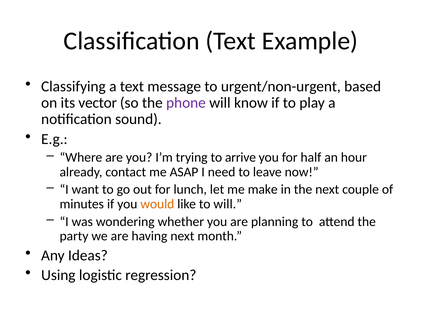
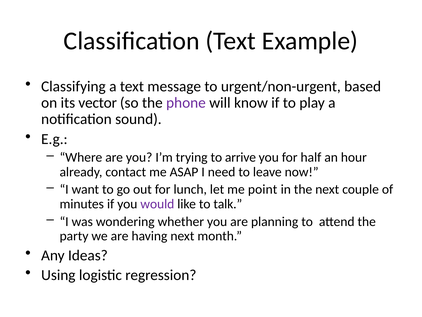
make: make -> point (263, 189)
would colour: orange -> purple (157, 204)
to will: will -> talk (228, 204)
